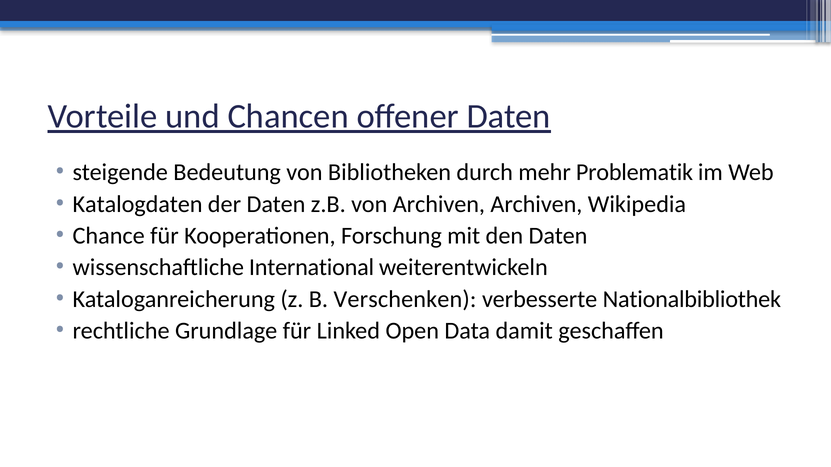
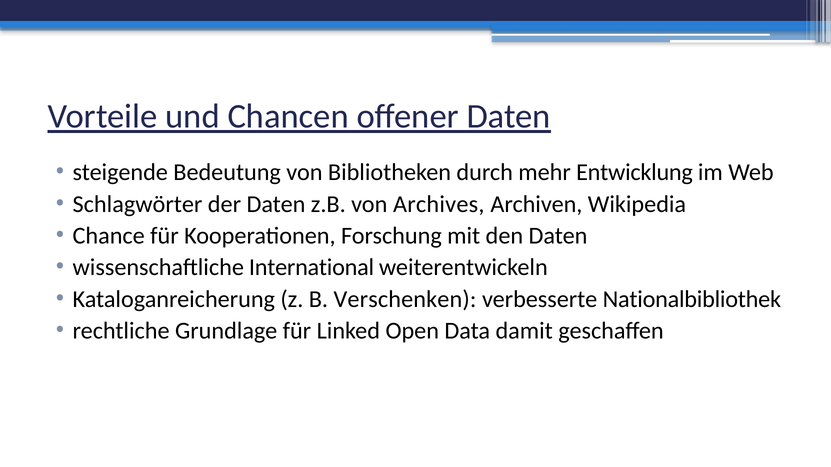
Problematik: Problematik -> Entwicklung (635, 173)
Katalogdaten: Katalogdaten -> Schlagwörter (138, 204)
von Archiven: Archiven -> Archives (439, 204)
